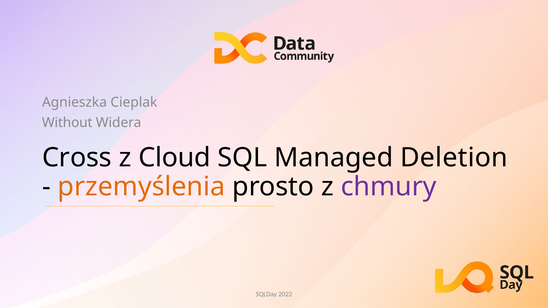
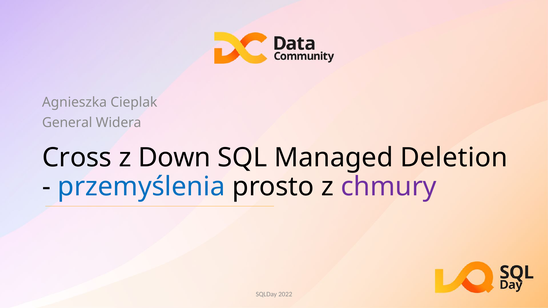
Without: Without -> General (67, 123)
Cloud: Cloud -> Down (175, 158)
przemyślenia colour: orange -> blue (141, 187)
